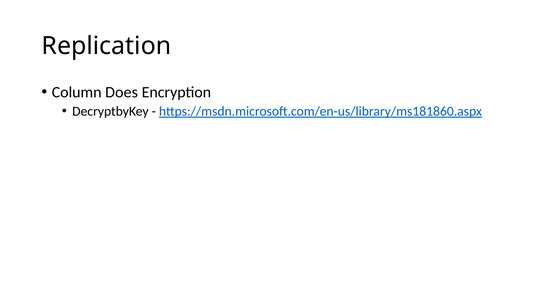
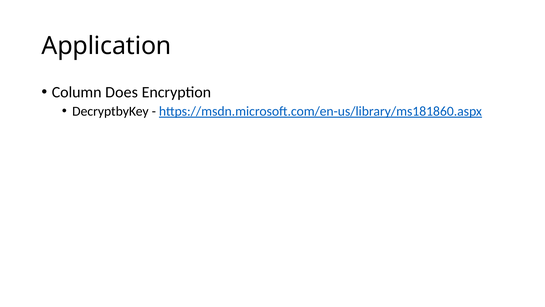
Replication: Replication -> Application (106, 46)
